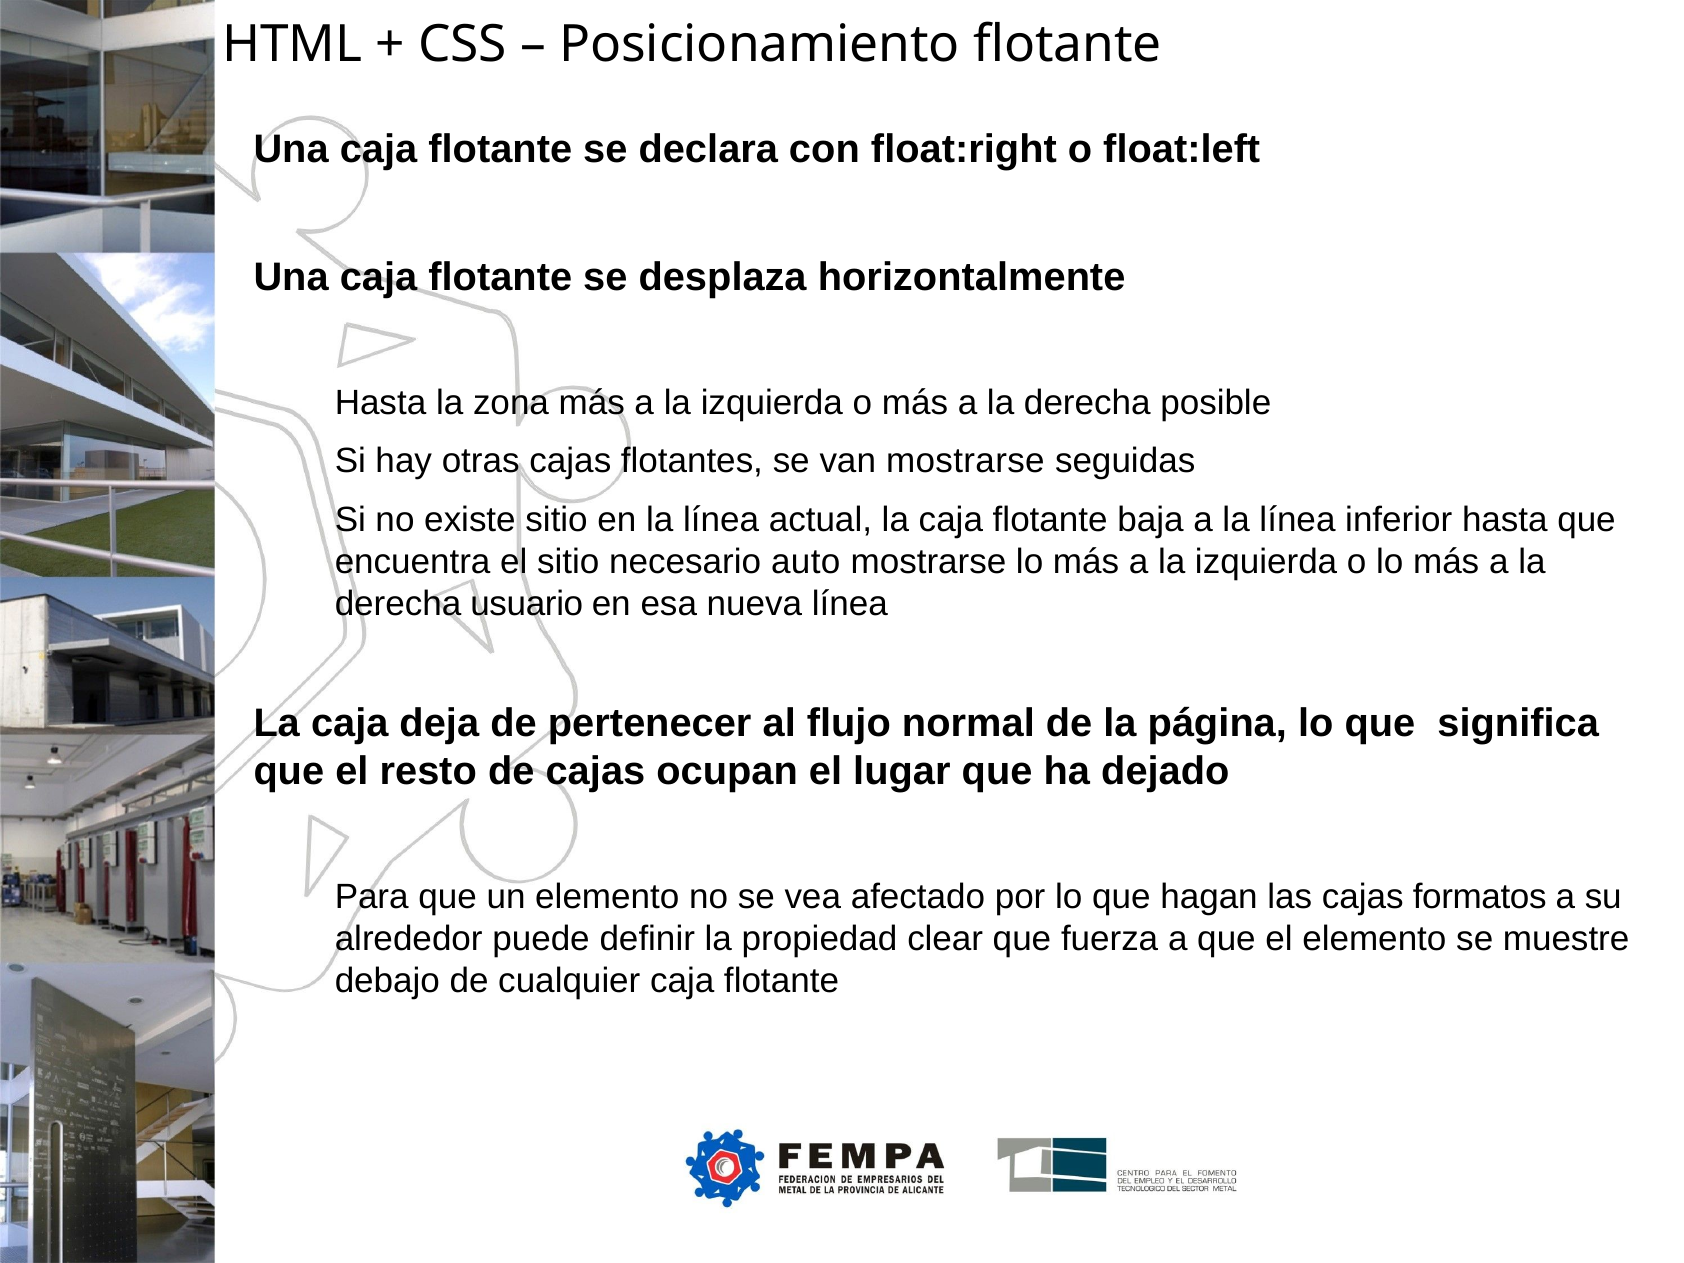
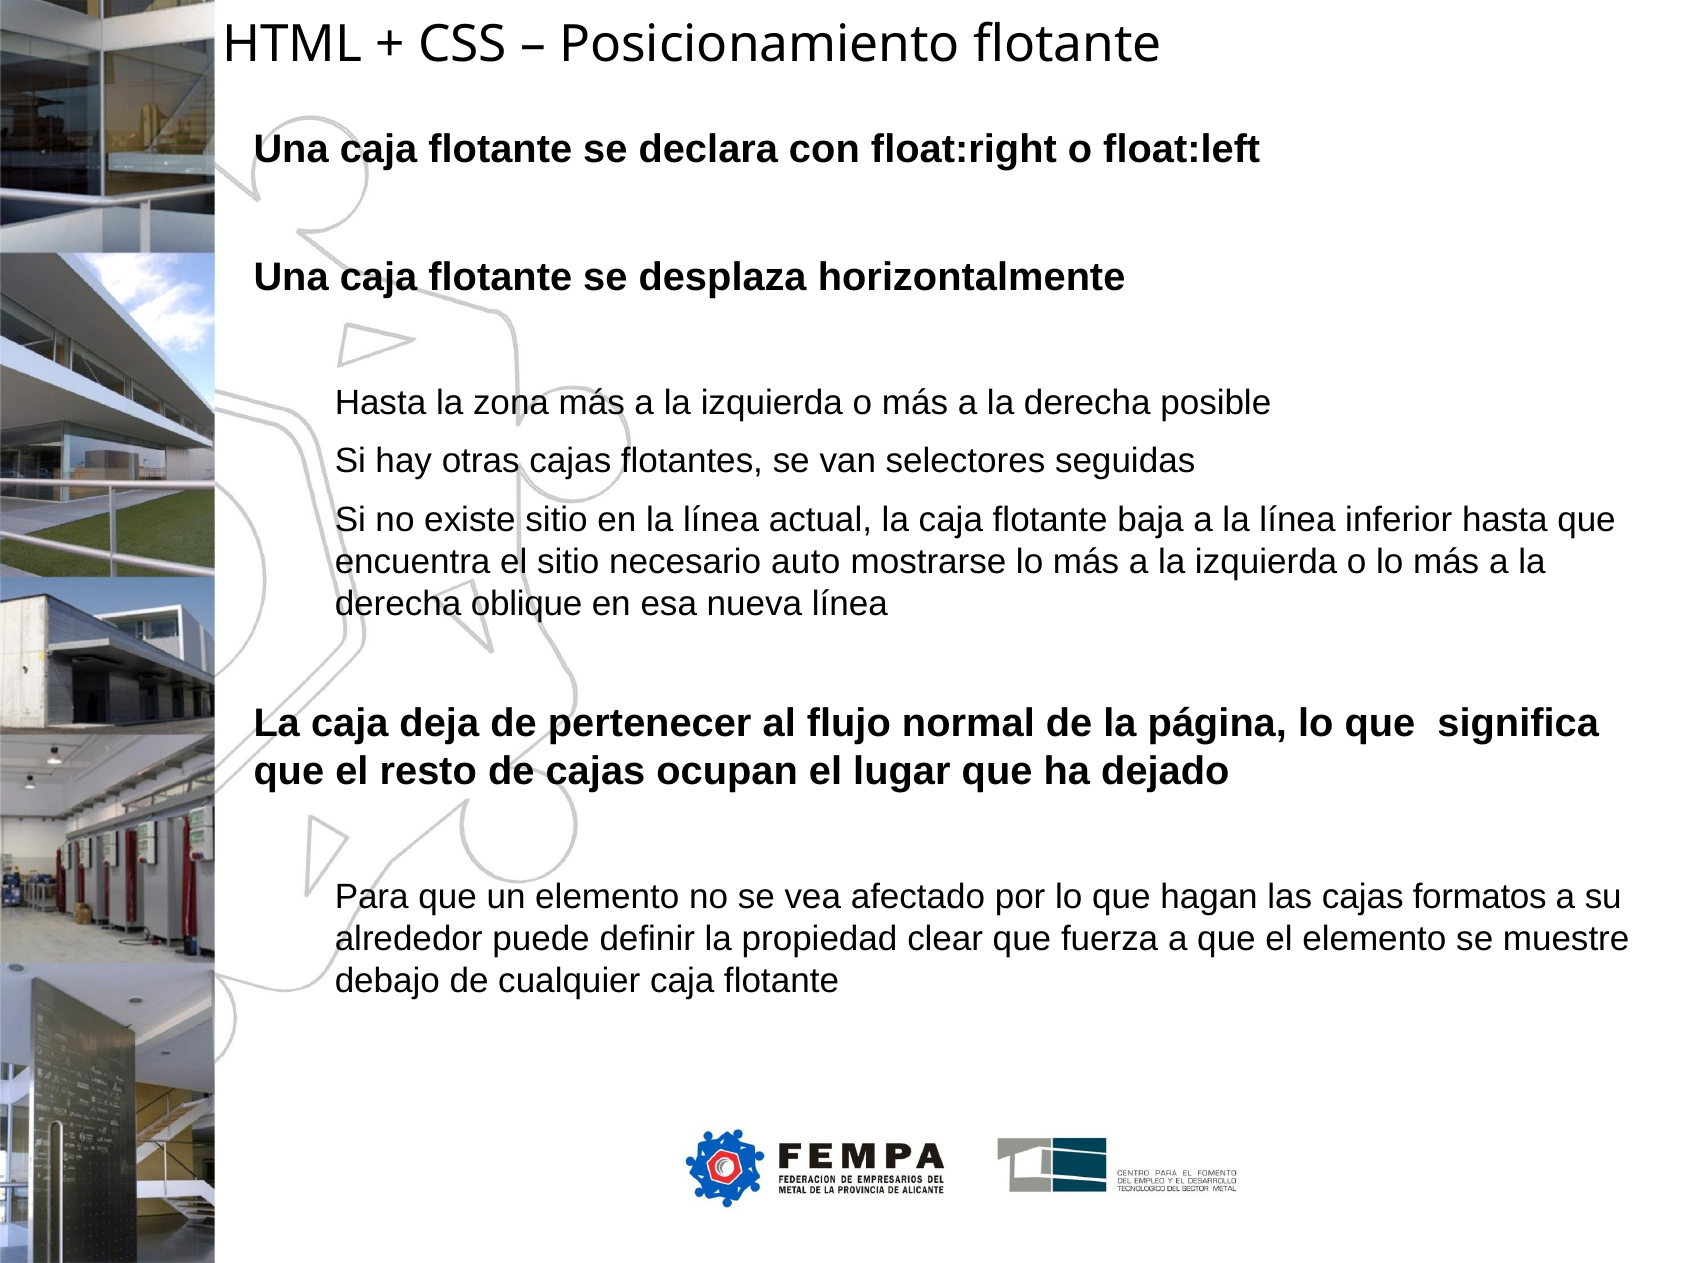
van mostrarse: mostrarse -> selectores (966, 461)
usuario: usuario -> oblique (527, 604)
